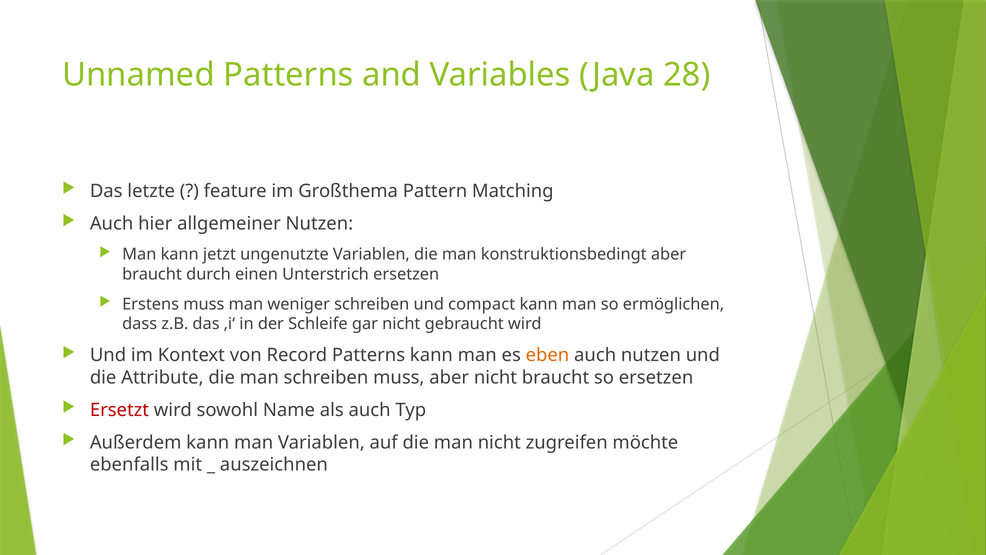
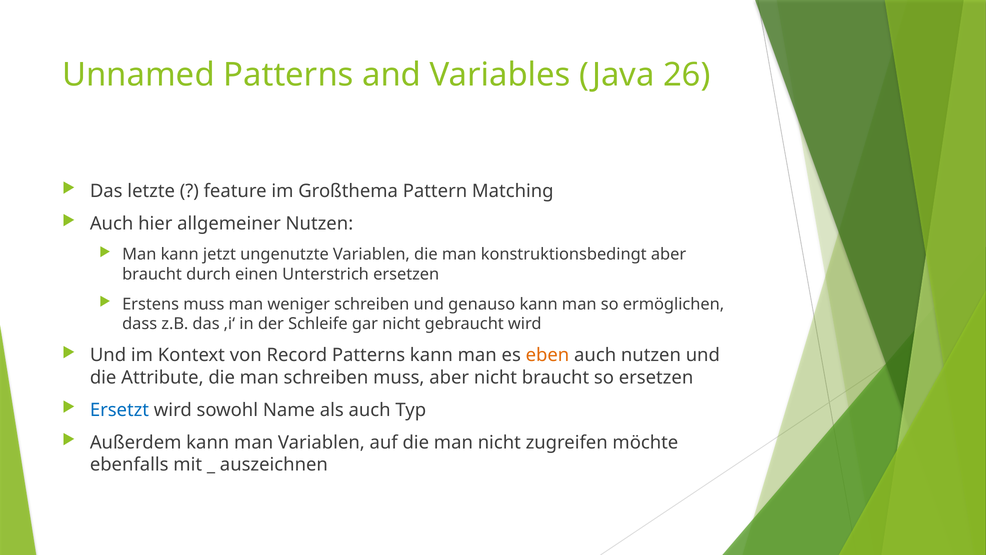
28: 28 -> 26 (687, 75)
compact: compact -> genauso (482, 304)
Ersetzt colour: red -> blue (119, 410)
